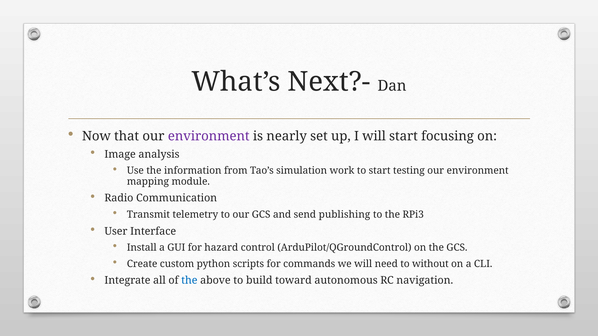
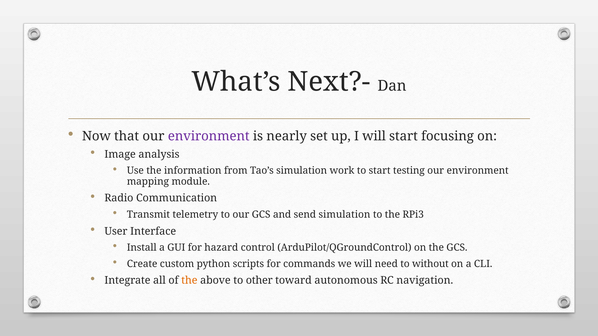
send publishing: publishing -> simulation (344, 215)
the colour: blue -> orange (189, 281)
build: build -> other (259, 281)
